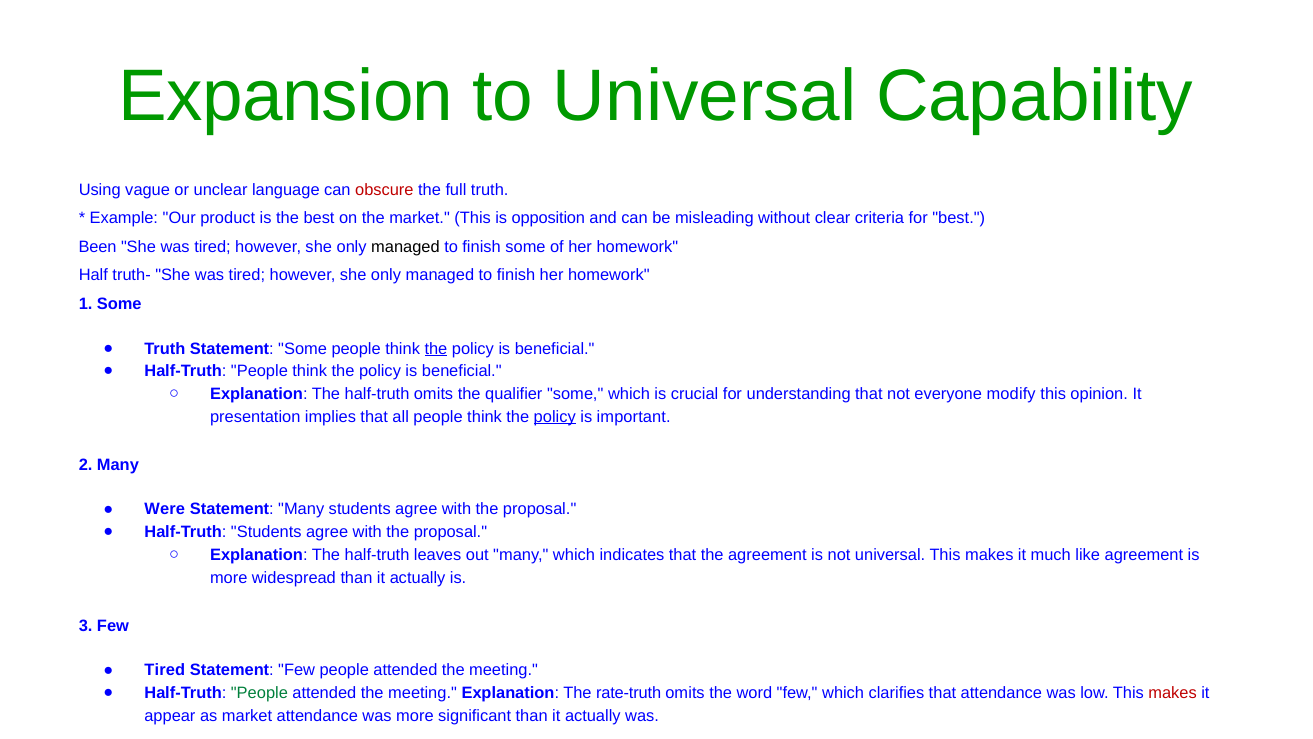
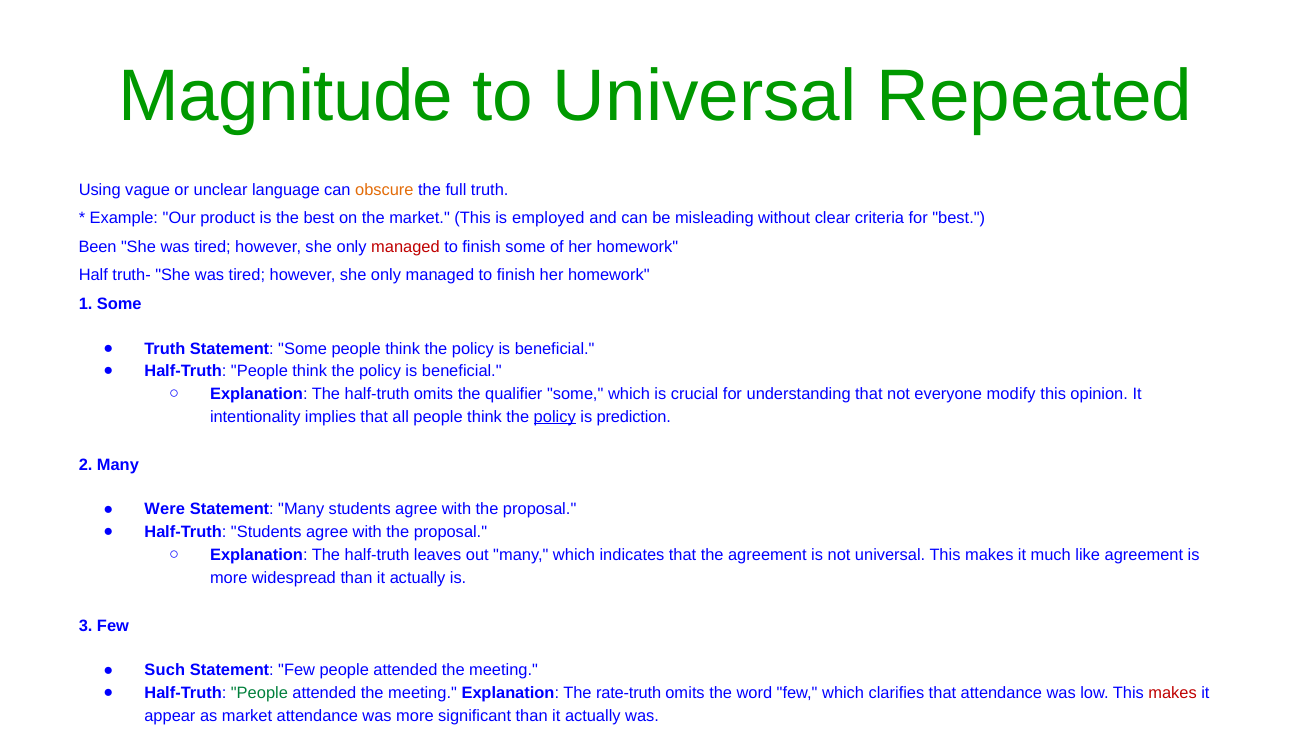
Expansion: Expansion -> Magnitude (286, 96)
Capability: Capability -> Repeated (1035, 96)
obscure colour: red -> orange (384, 190)
opposition: opposition -> employed (548, 218)
managed colour: black -> red (405, 247)
the underline: present -> none (436, 348)
presentation: presentation -> intentionality (255, 416)
important: important -> prediction (634, 416)
Tired: Tired -> Such (165, 670)
